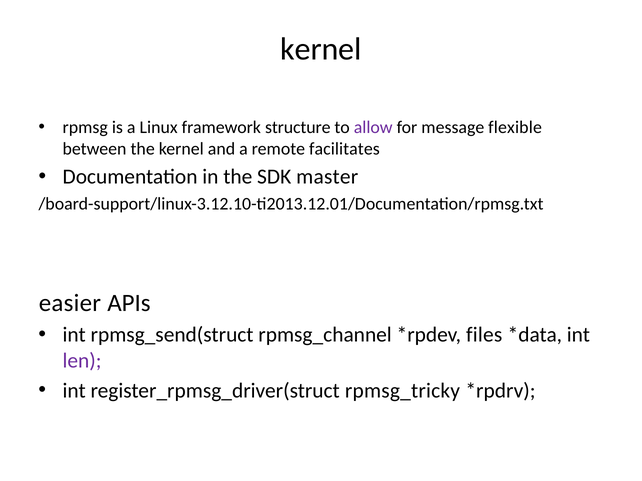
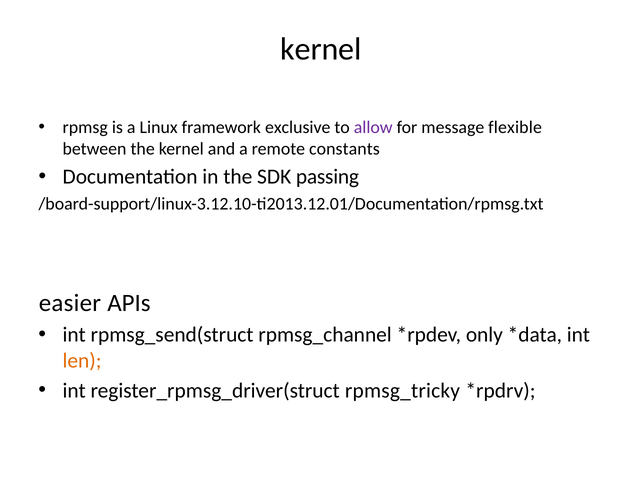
structure: structure -> exclusive (298, 128)
facilitates: facilitates -> constants (344, 149)
master: master -> passing (327, 177)
files: files -> only (484, 335)
len colour: purple -> orange (82, 361)
